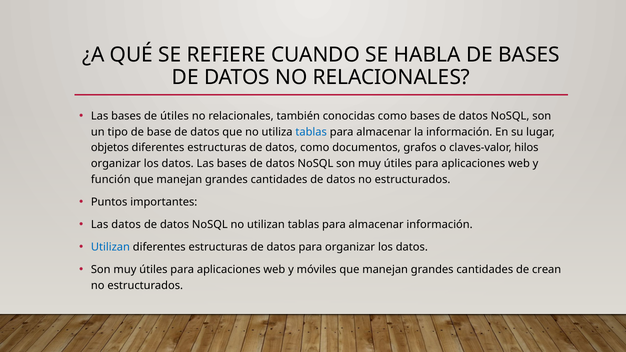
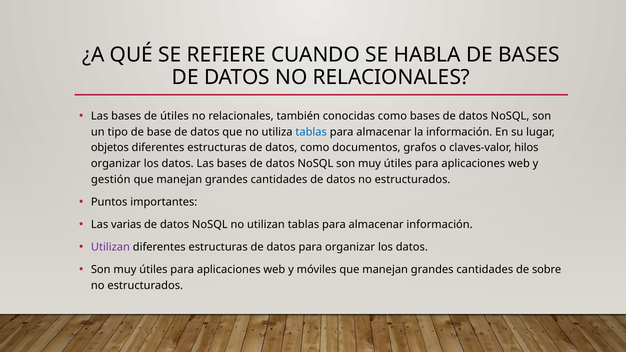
función: función -> gestión (111, 180)
Las datos: datos -> varias (126, 225)
Utilizan colour: blue -> purple (110, 247)
crean: crean -> sobre (547, 270)
